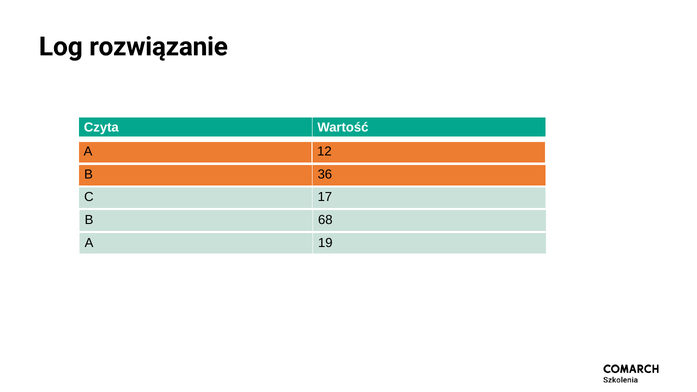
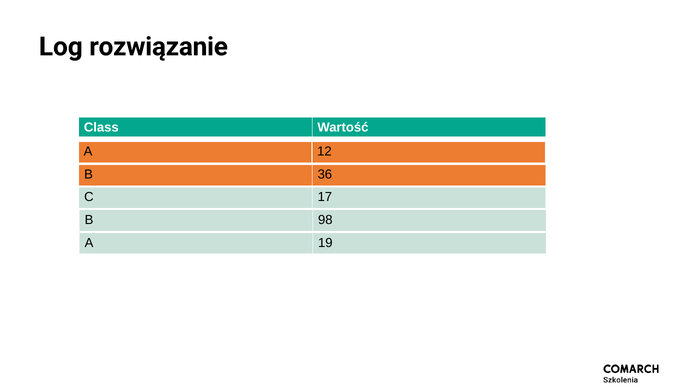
Czyta: Czyta -> Class (101, 127)
68: 68 -> 98 (325, 220)
